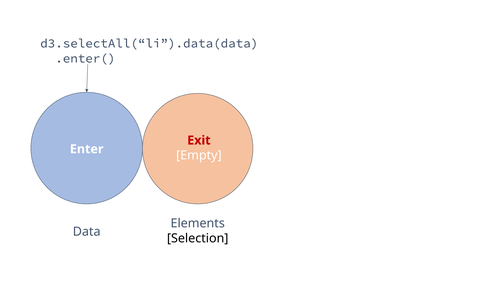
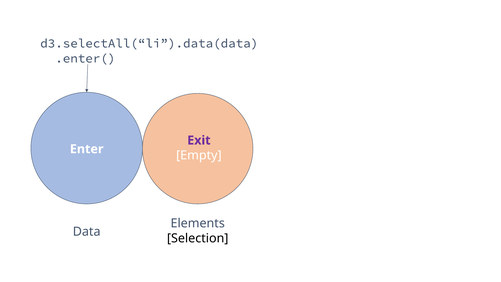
Exit colour: red -> purple (199, 140)
